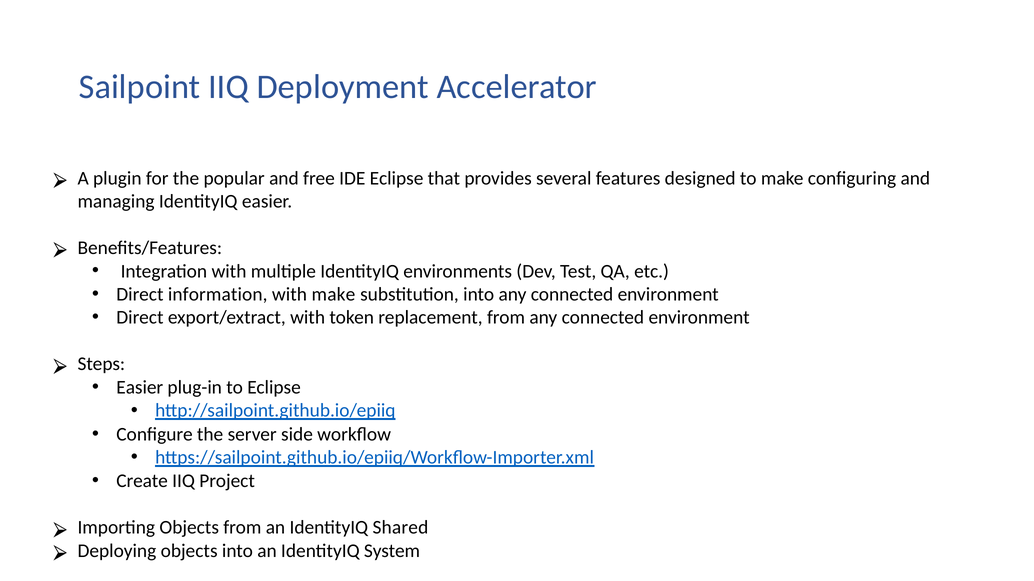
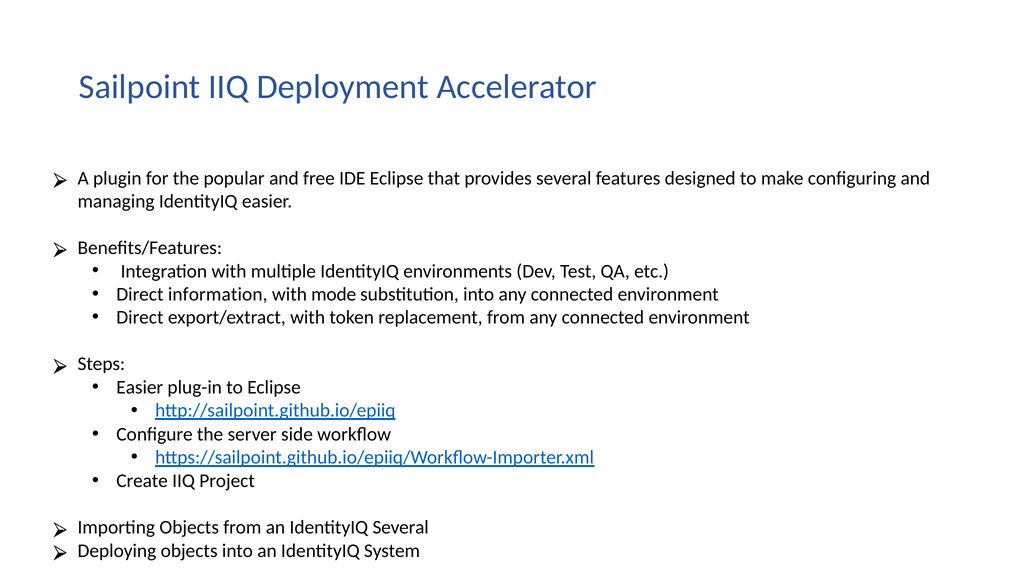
with make: make -> mode (334, 295)
IdentityIQ Shared: Shared -> Several (401, 528)
